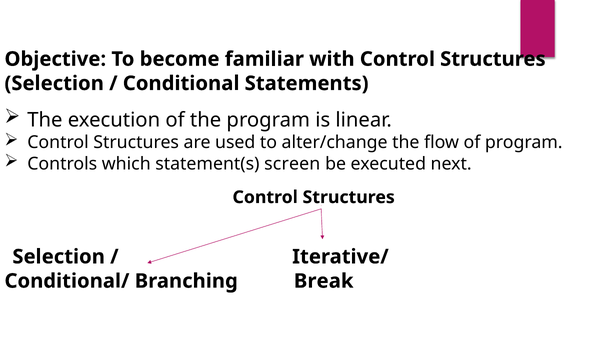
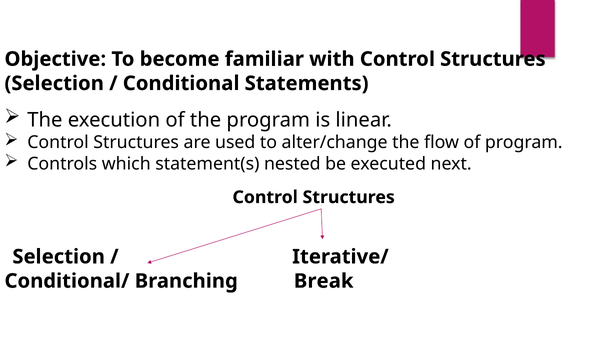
screen: screen -> nested (292, 164)
